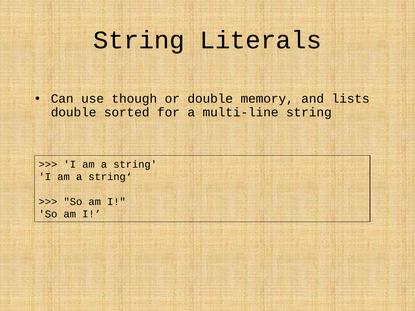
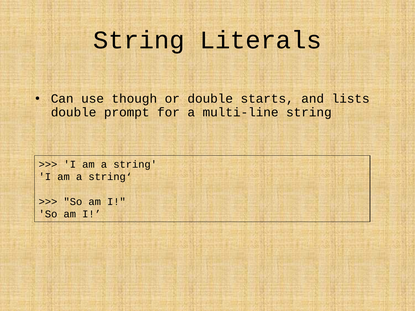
memory: memory -> starts (267, 99)
sorted: sorted -> prompt (127, 112)
